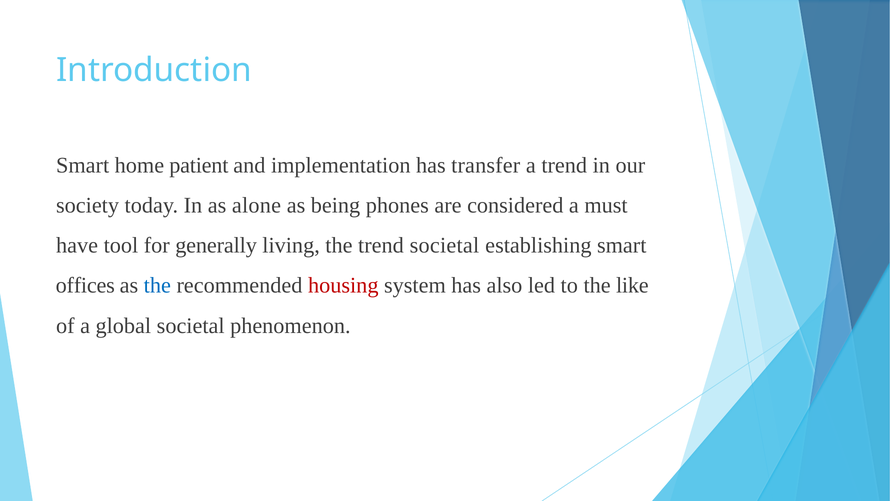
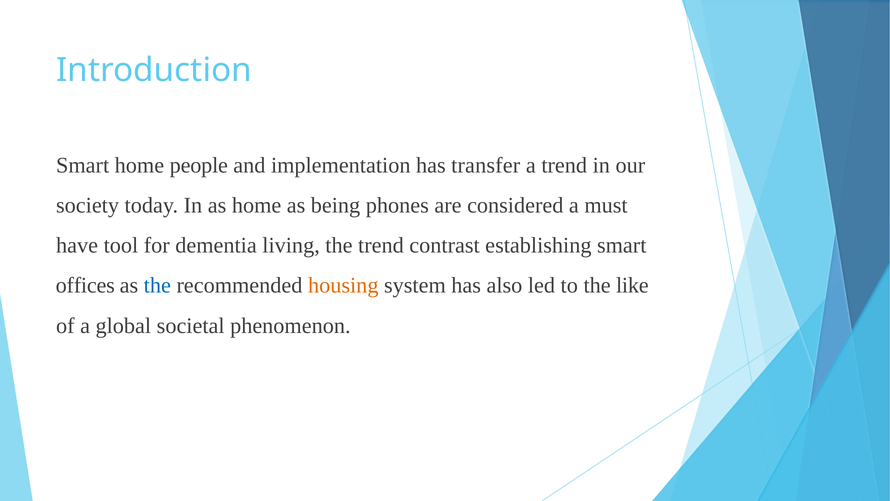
patient: patient -> people (199, 165)
as alone: alone -> home (257, 205)
generally: generally -> dementia (216, 245)
trend societal: societal -> contrast (445, 245)
housing colour: red -> orange (343, 285)
